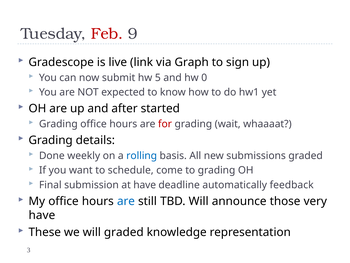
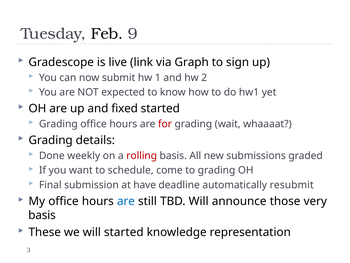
Feb colour: red -> black (107, 34)
5: 5 -> 1 (158, 77)
0: 0 -> 2 (204, 77)
after: after -> fixed (125, 108)
rolling colour: blue -> red (142, 155)
feedback: feedback -> resubmit (292, 185)
have: have -> basis (42, 215)
will graded: graded -> started (124, 232)
